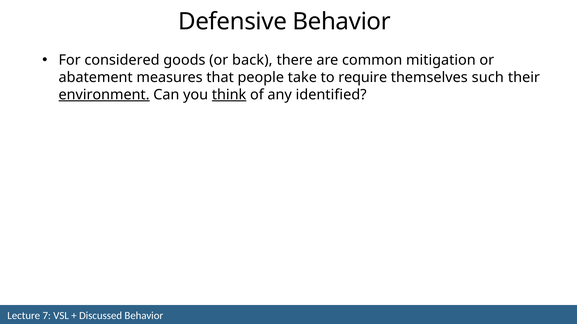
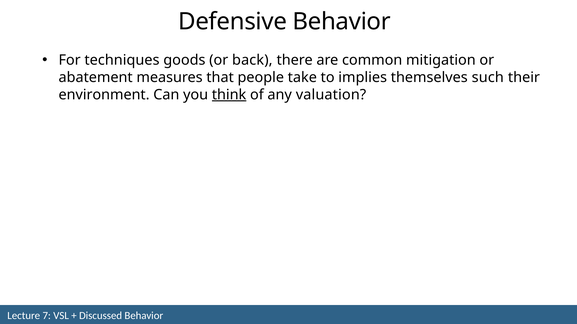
considered: considered -> techniques (122, 60)
require: require -> implies (363, 78)
environment underline: present -> none (104, 95)
identified: identified -> valuation (331, 95)
